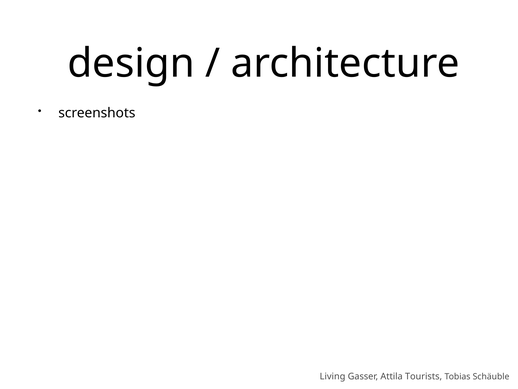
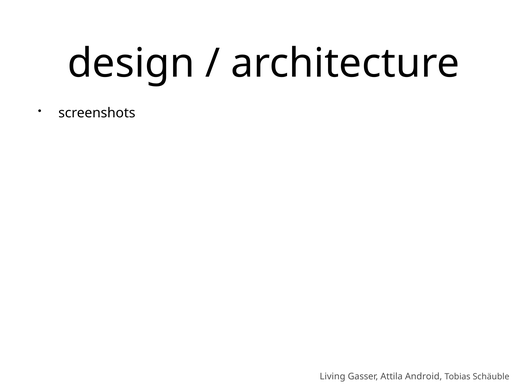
Tourists: Tourists -> Android (424, 376)
